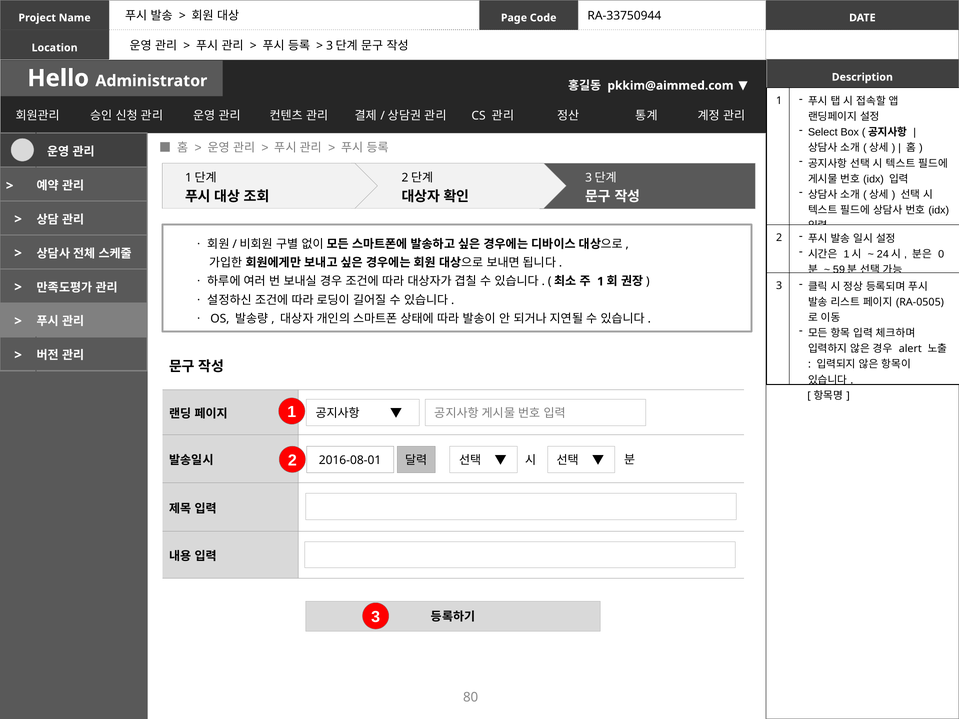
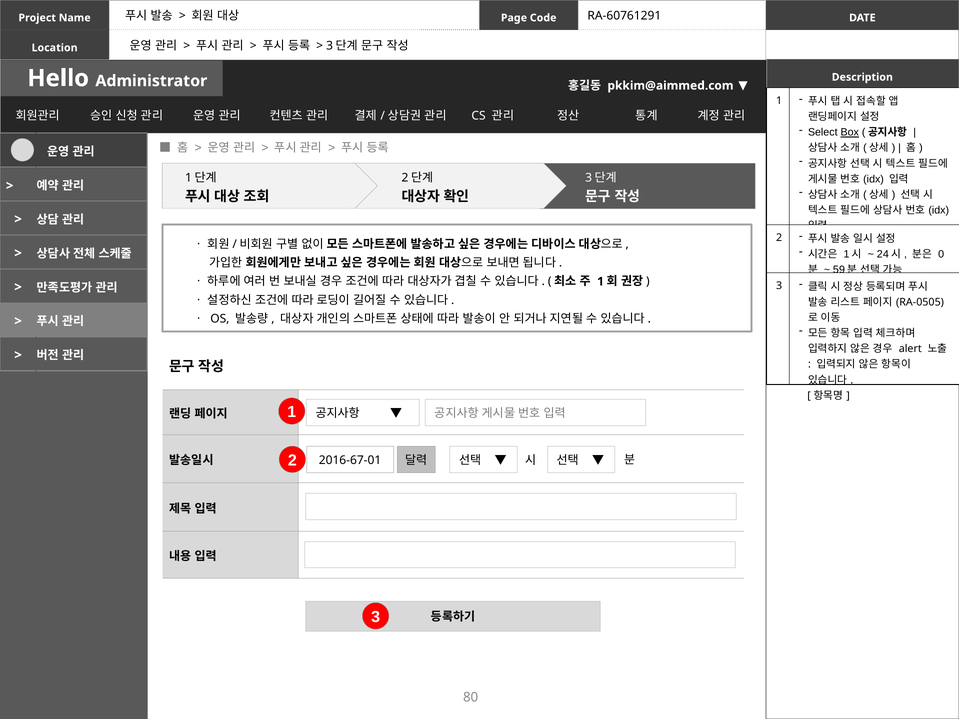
RA-33750944: RA-33750944 -> RA-60761291 (624, 16)
Box underline: none -> present (850, 133)
2016-08-01: 2016-08-01 -> 2016-67-01 (350, 460)
